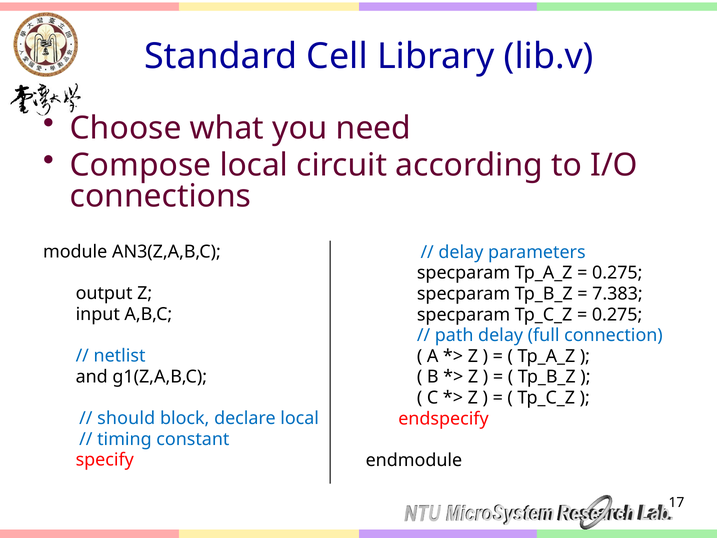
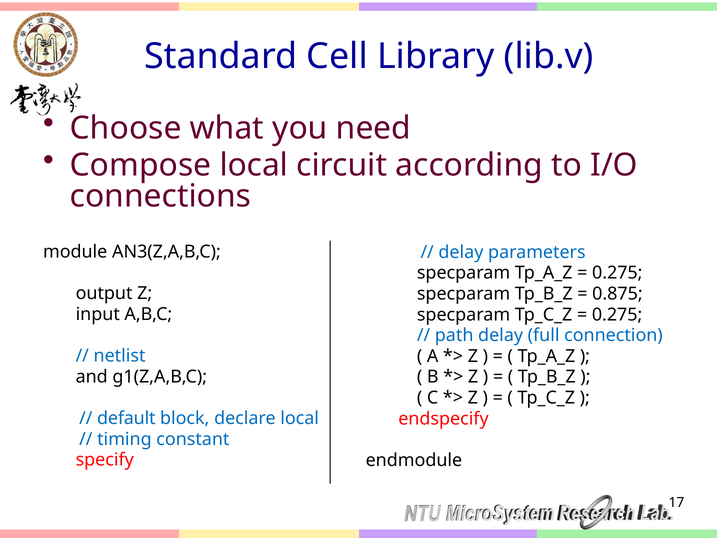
7.383: 7.383 -> 0.875 (617, 294)
should: should -> default (126, 418)
